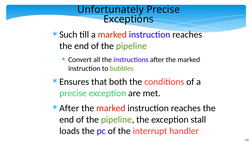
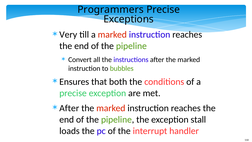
Unfortunately: Unfortunately -> Programmers (111, 10)
Such: Such -> Very (68, 35)
